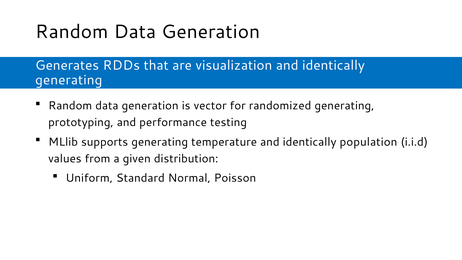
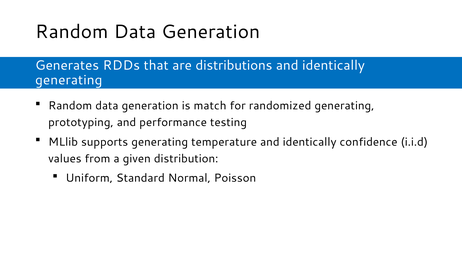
visualization: visualization -> distributions (234, 65)
vector: vector -> match (210, 106)
population: population -> confidence (369, 142)
